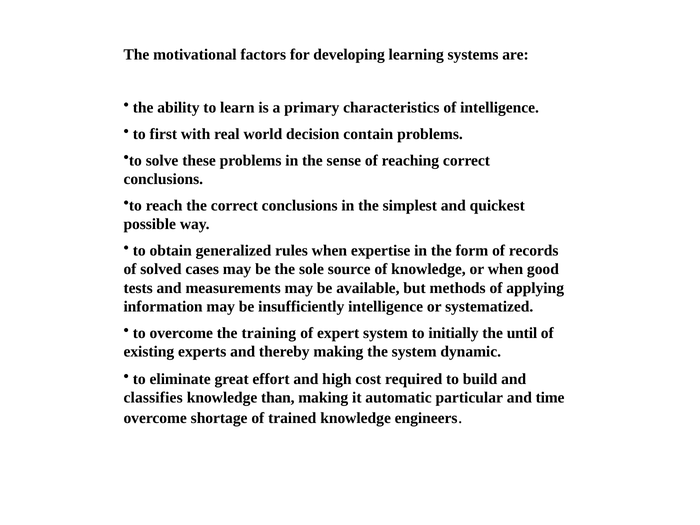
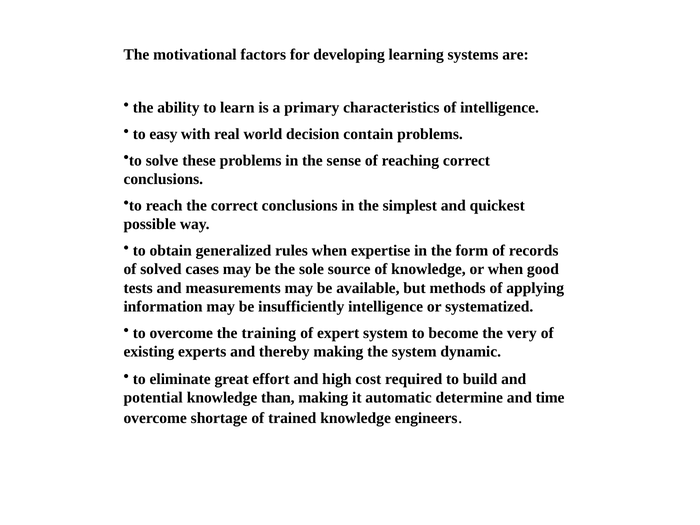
first: first -> easy (163, 134)
initially: initially -> become (453, 333)
until: until -> very (522, 333)
classifies: classifies -> potential (153, 398)
particular: particular -> determine (469, 398)
